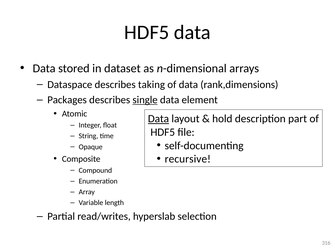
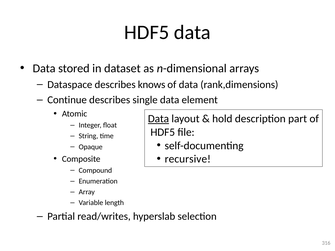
taking: taking -> knows (152, 85)
Packages: Packages -> Continue (67, 100)
single underline: present -> none (145, 100)
